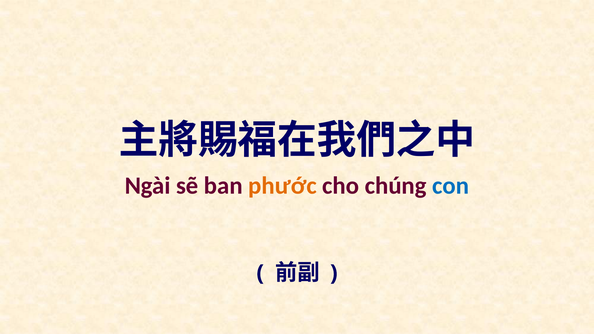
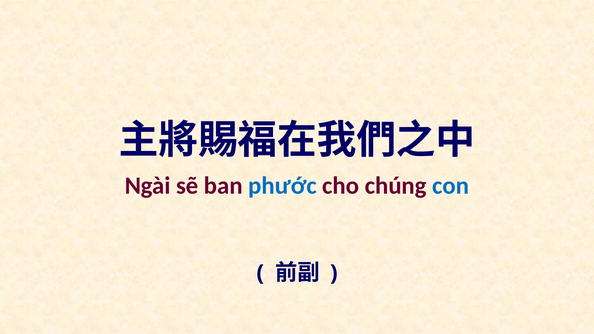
phước colour: orange -> blue (282, 186)
